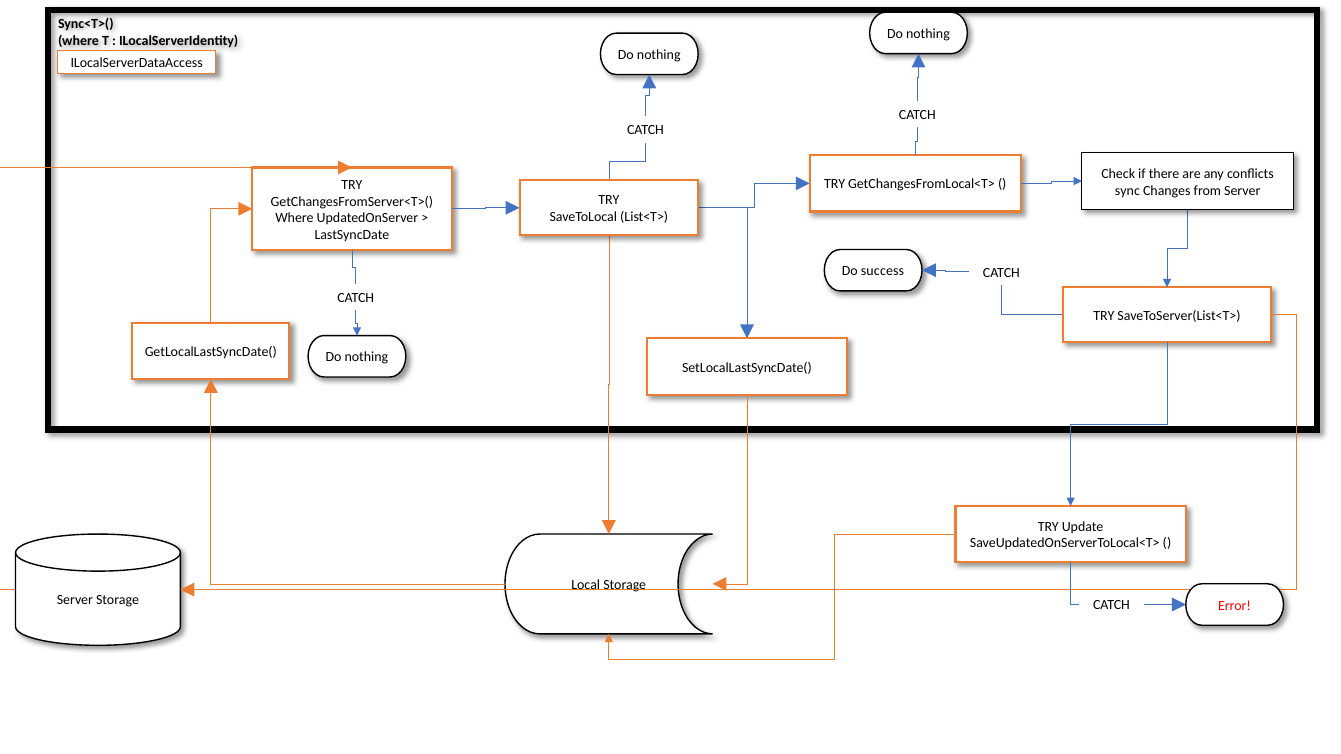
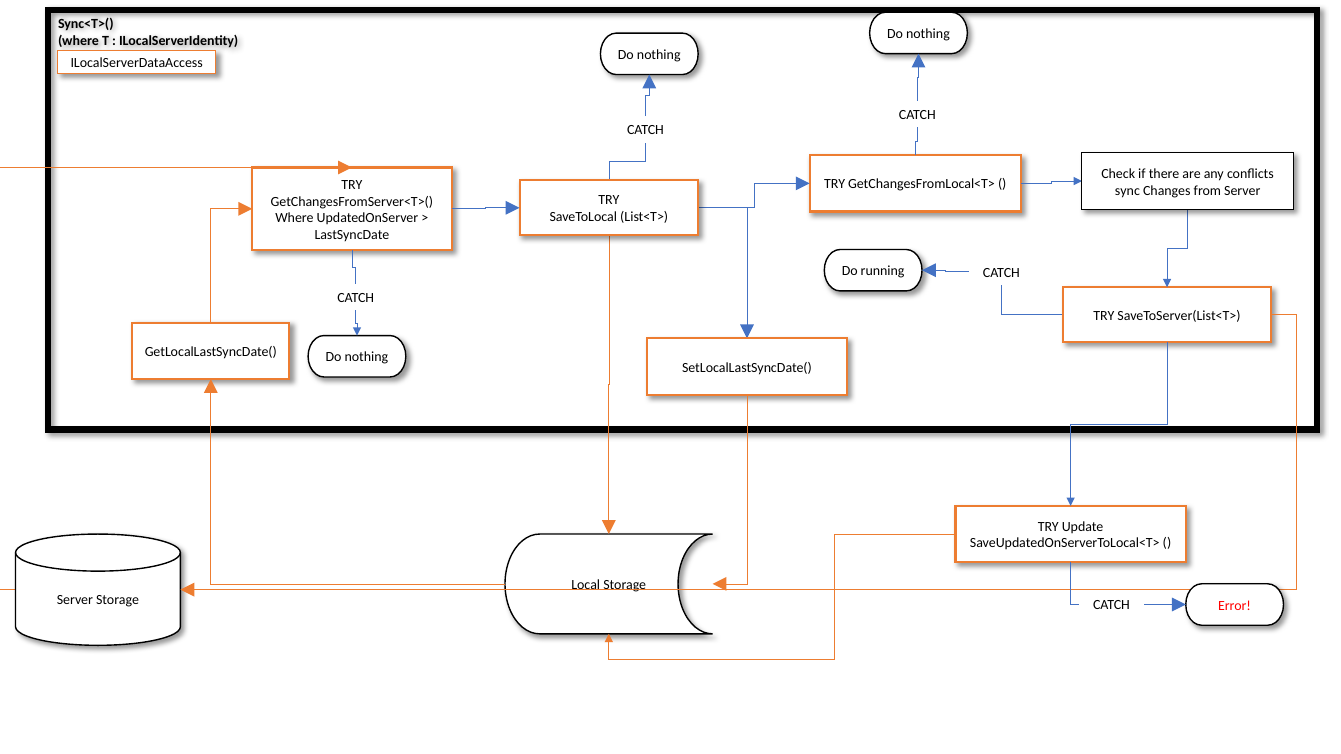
success: success -> running (883, 271)
